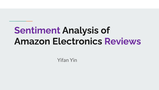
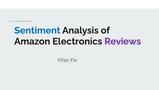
Sentiment colour: purple -> blue (37, 30)
